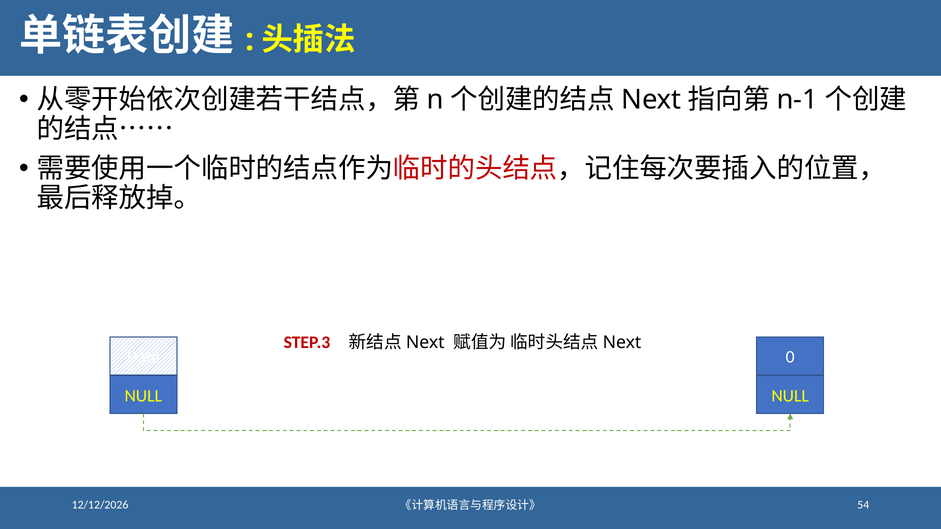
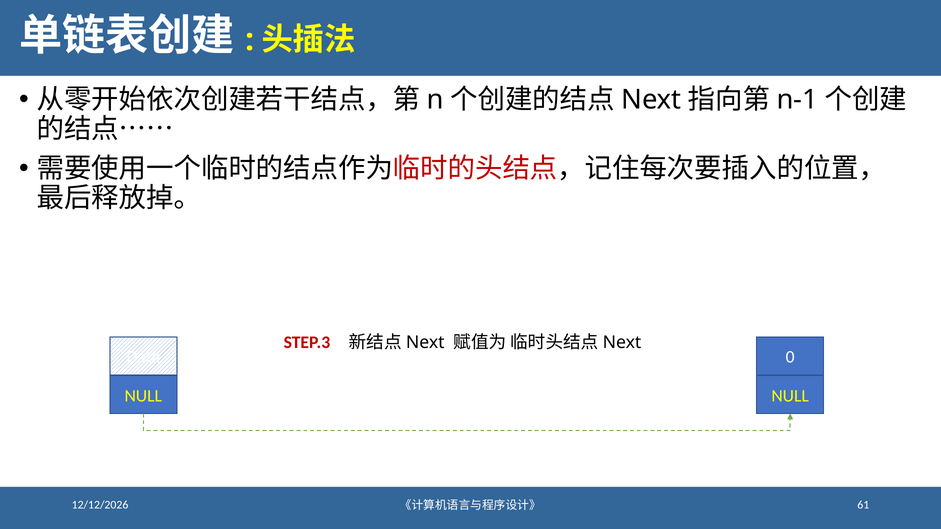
54: 54 -> 61 (863, 505)
